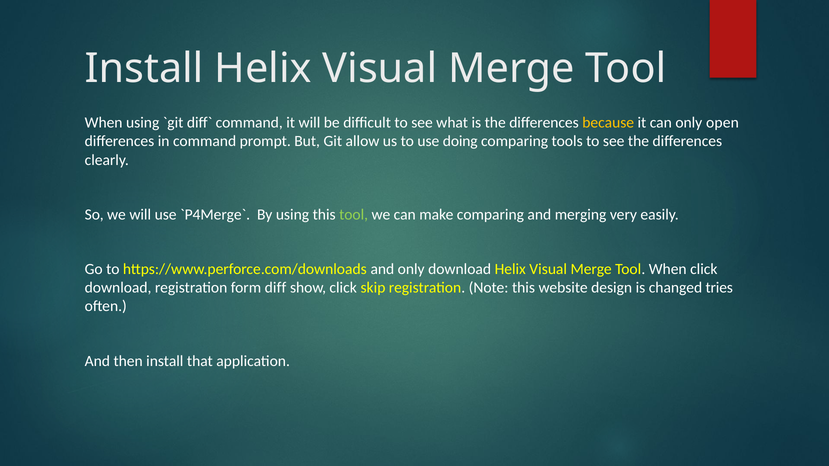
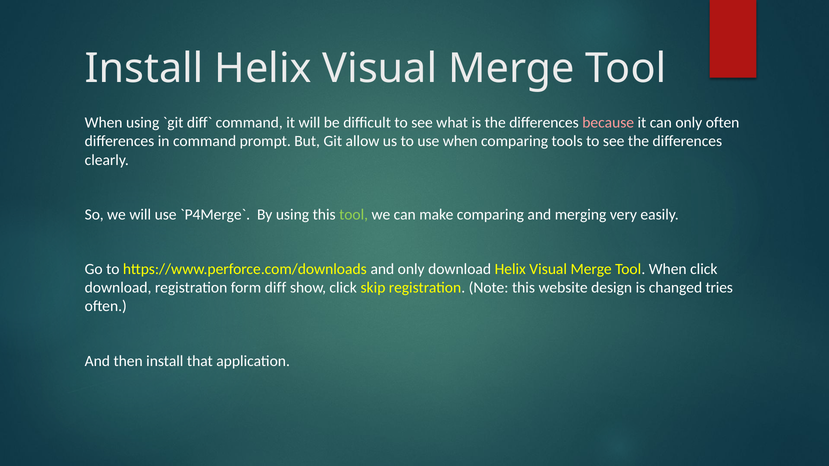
because colour: yellow -> pink (608, 123)
only open: open -> often (723, 123)
use doing: doing -> when (460, 141)
